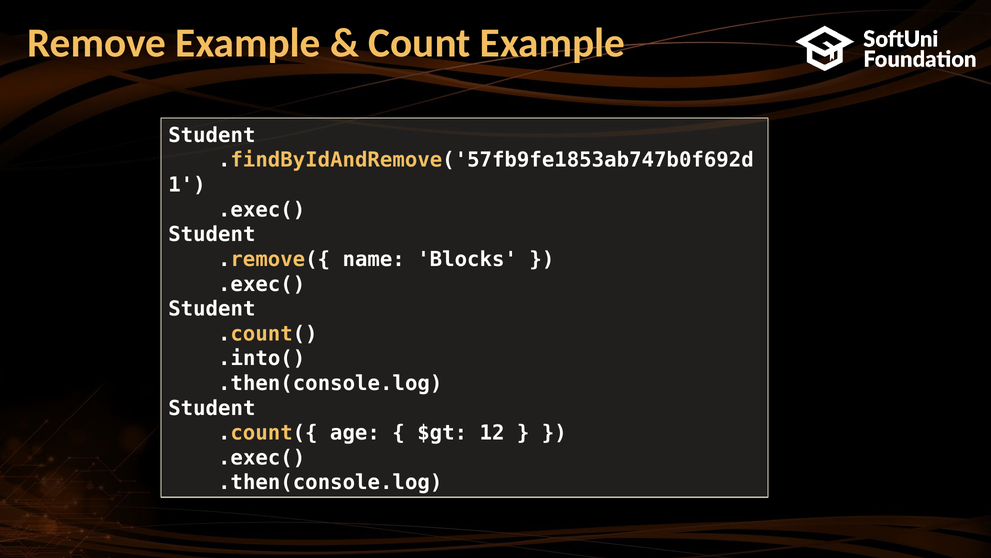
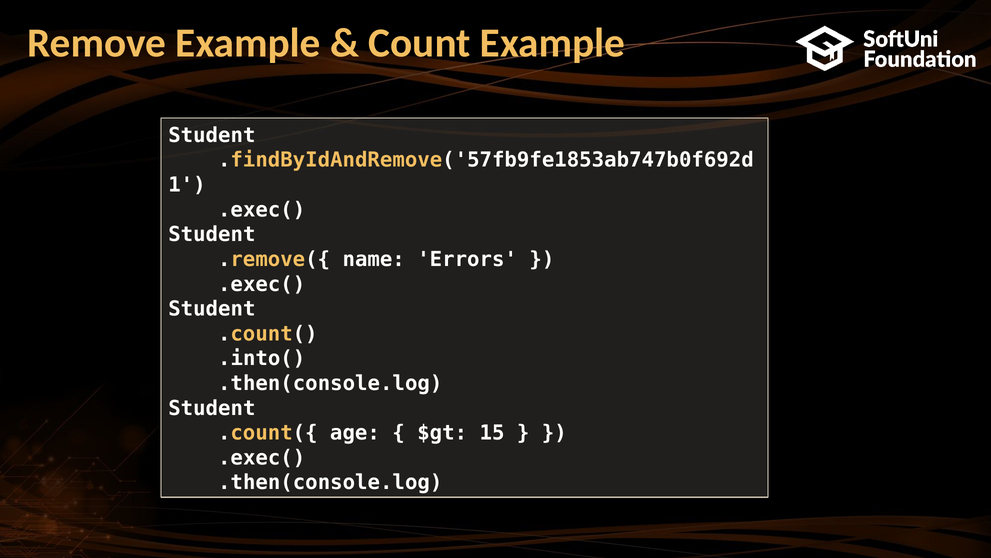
Blocks: Blocks -> Errors (467, 259)
12: 12 -> 15 (492, 433)
